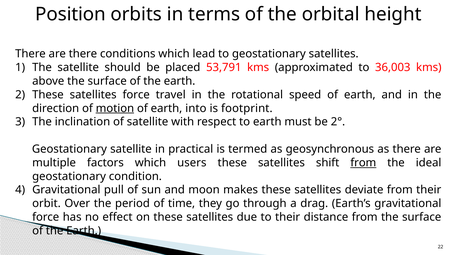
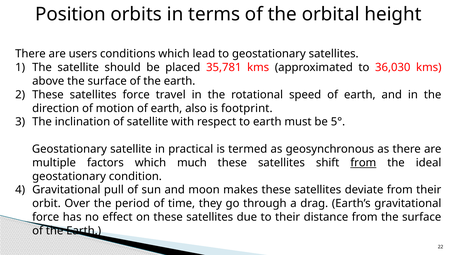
are there: there -> users (83, 54)
53,791: 53,791 -> 35,781 (224, 67)
36,003: 36,003 -> 36,030 (393, 67)
motion underline: present -> none (115, 108)
into: into -> also (196, 108)
2°: 2° -> 5° (338, 122)
users: users -> much (192, 163)
